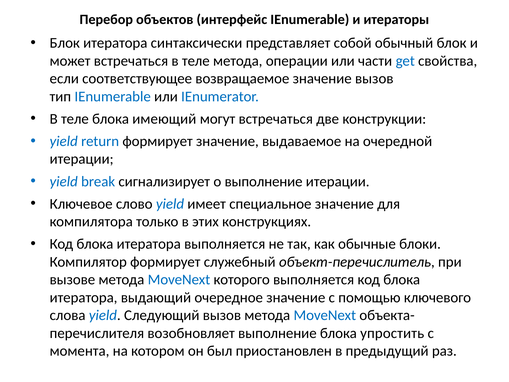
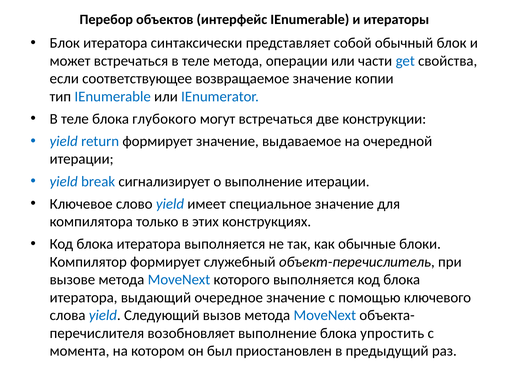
значение вызов: вызов -> копии (374, 79)
имеющий: имеющий -> глубокого (164, 119)
